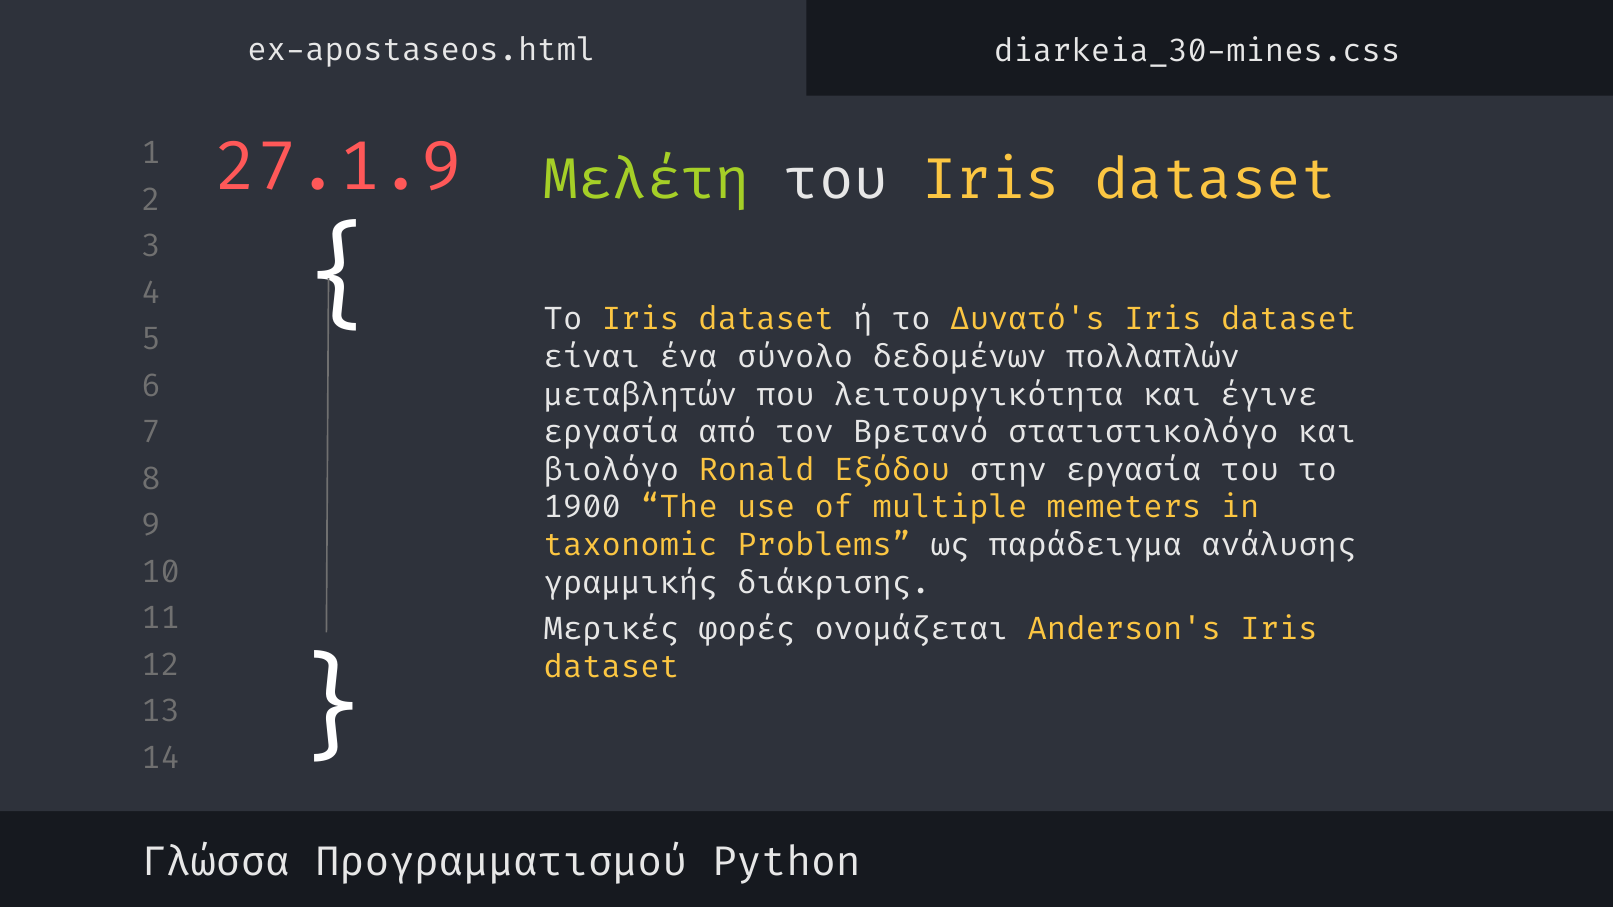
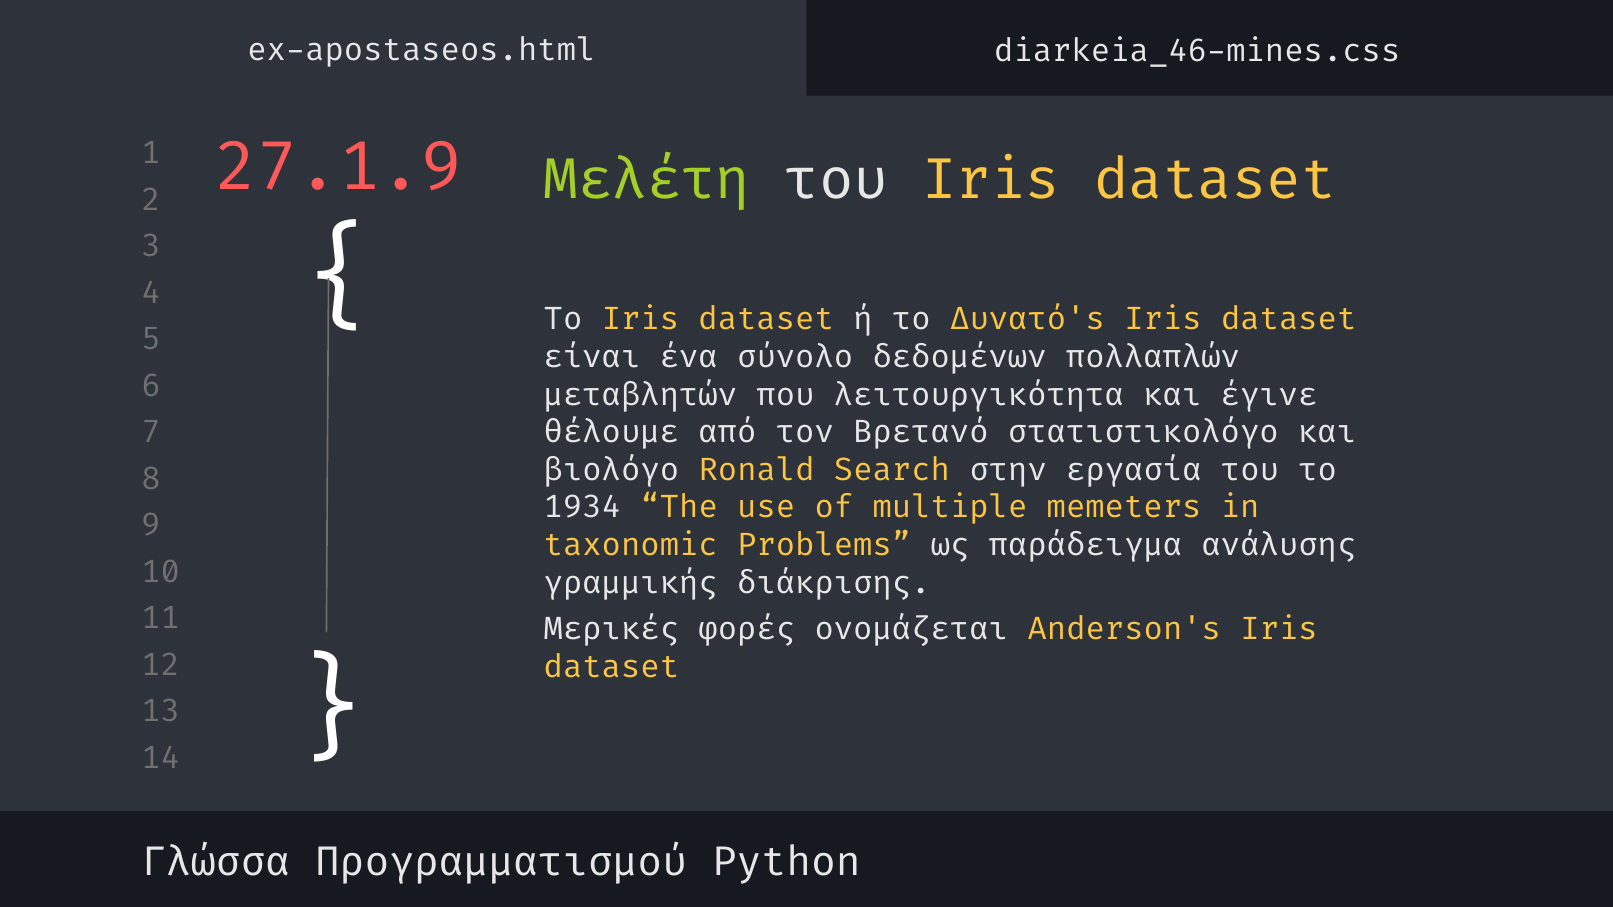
diarkeia_30-mines.css: diarkeia_30-mines.css -> diarkeia_46-mines.css (1197, 51)
εργασία: εργασία -> θέλουμε (611, 432)
Εξόδου: Εξόδου -> Search (892, 470)
1900: 1900 -> 1934 (582, 508)
